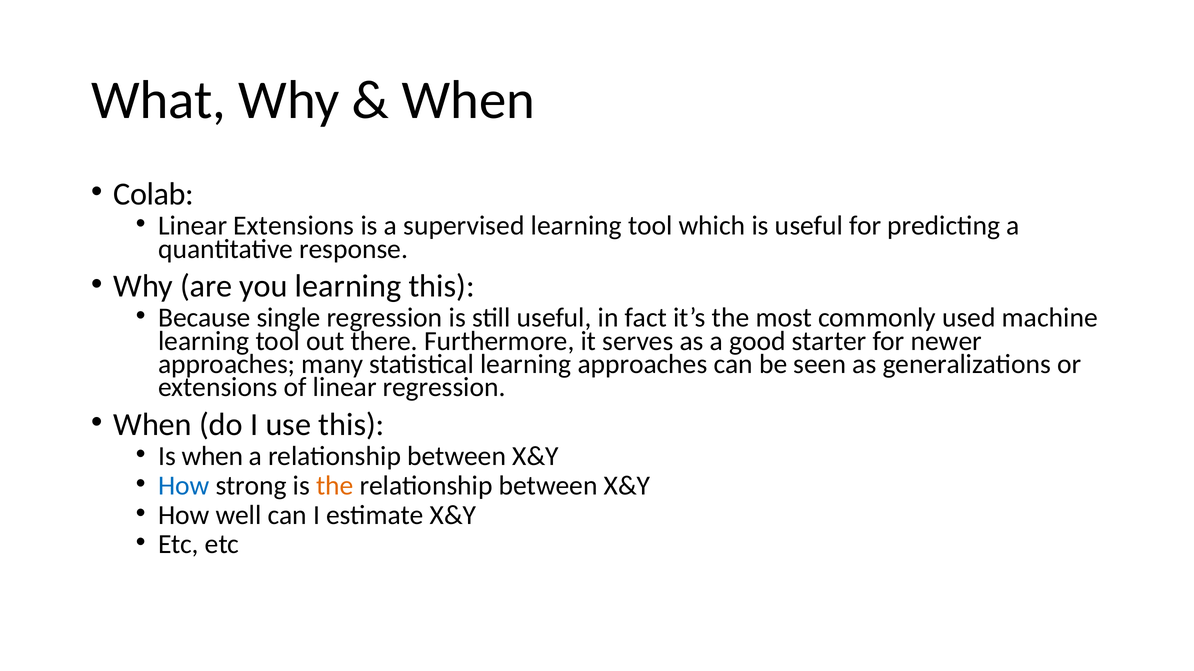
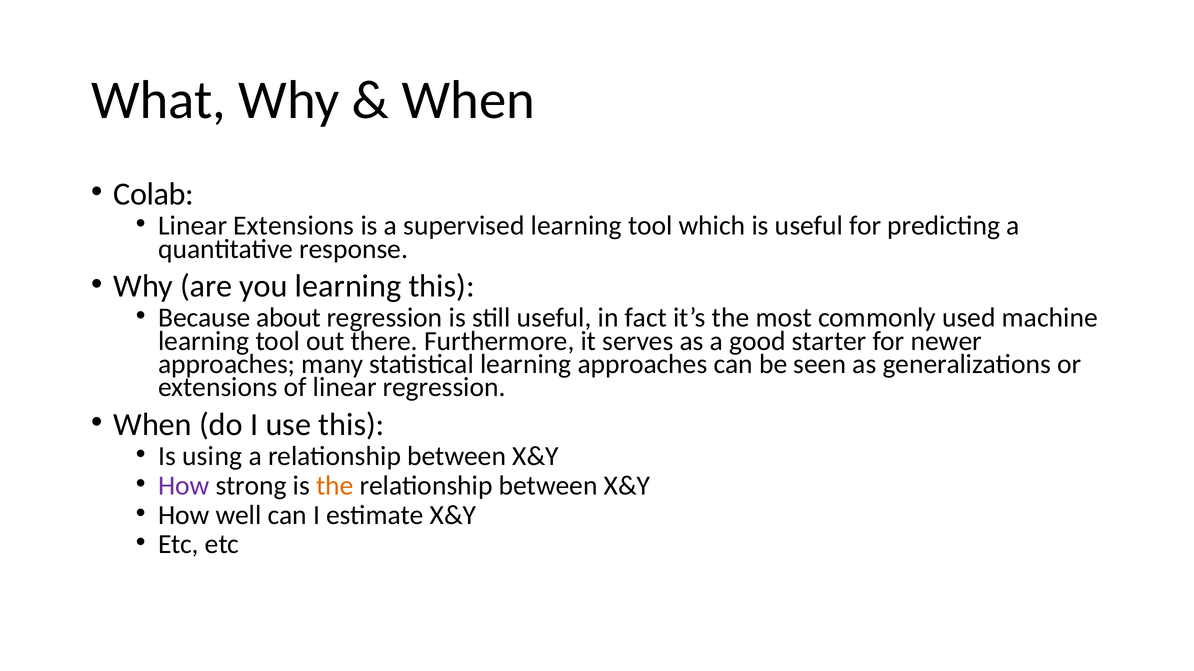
single: single -> about (289, 318)
Is when: when -> using (212, 457)
How colour: blue -> purple (184, 486)
